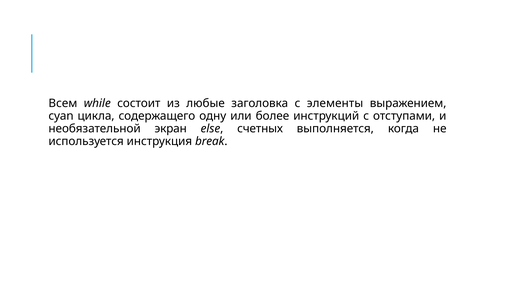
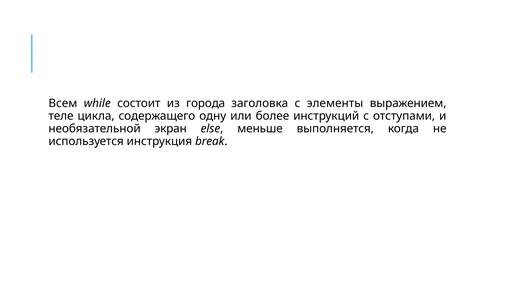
любые: любые -> города (206, 104)
cyan: cyan -> теле (61, 116)
счетных: счетных -> меньше (260, 129)
